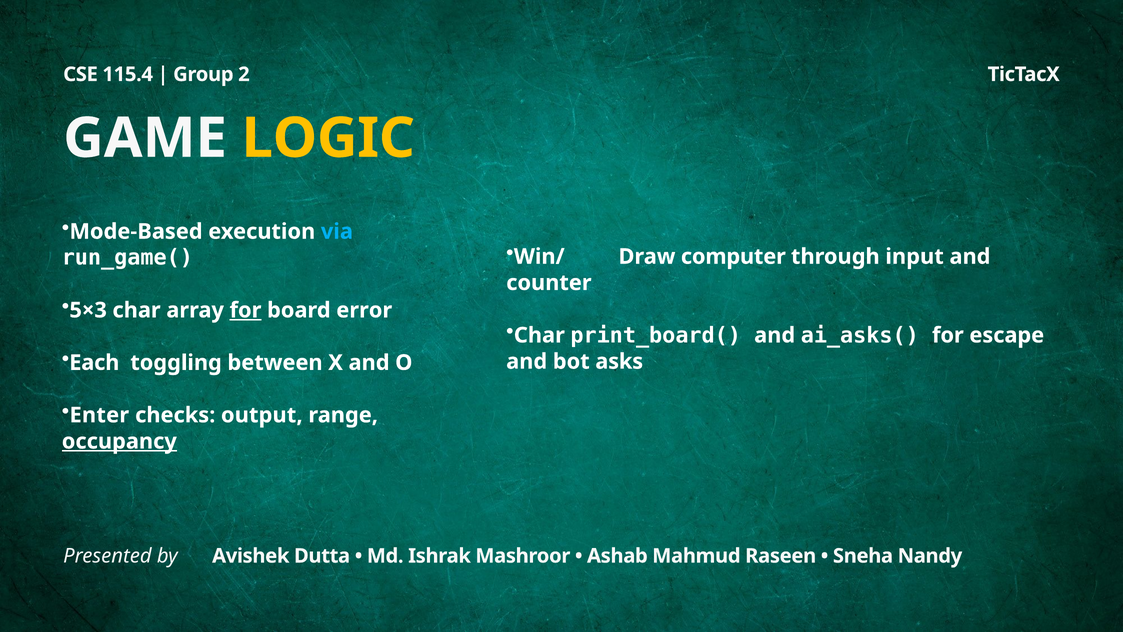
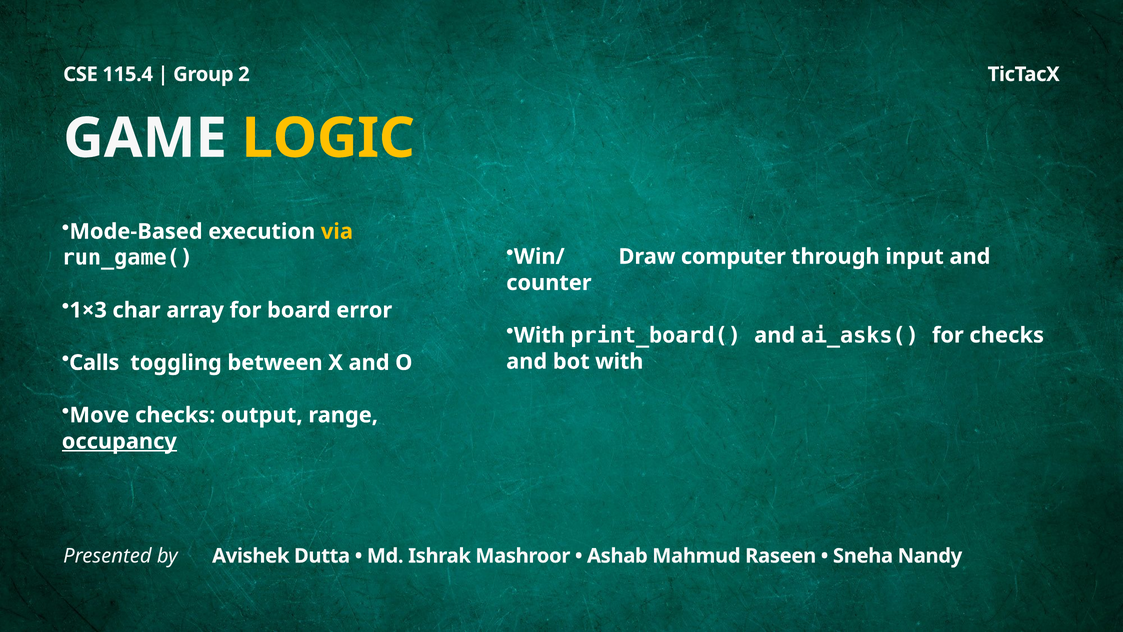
via colour: light blue -> yellow (337, 231)
5×3: 5×3 -> 1×3 (88, 310)
for underline: present -> none (245, 310)
Char: Char -> With (539, 335)
for escape: escape -> checks (1007, 335)
Each: Each -> Calls (94, 363)
bot asks: asks -> with (619, 361)
Enter: Enter -> Move (99, 415)
